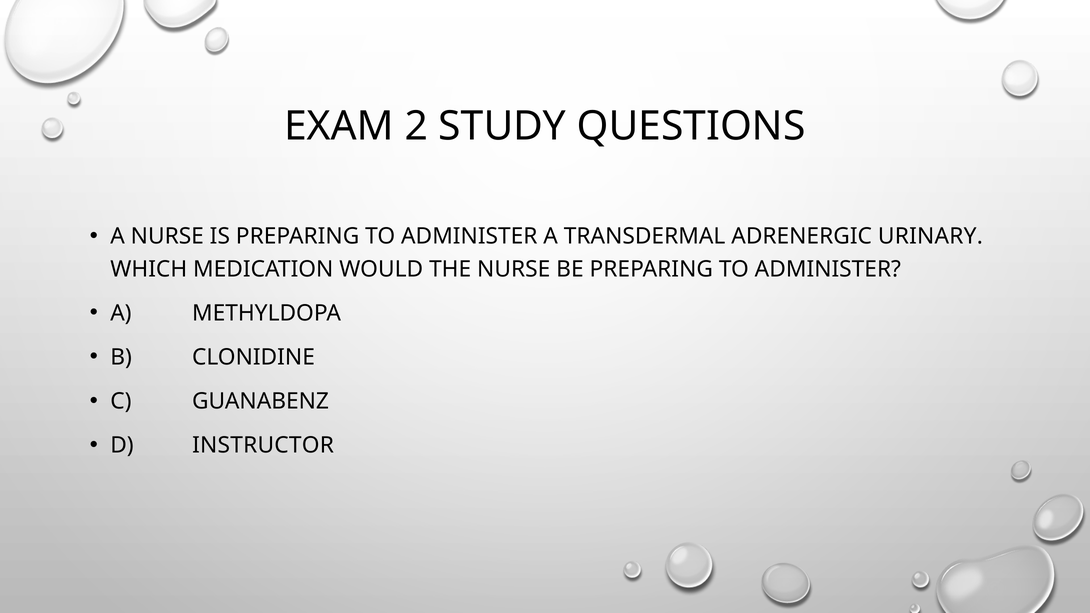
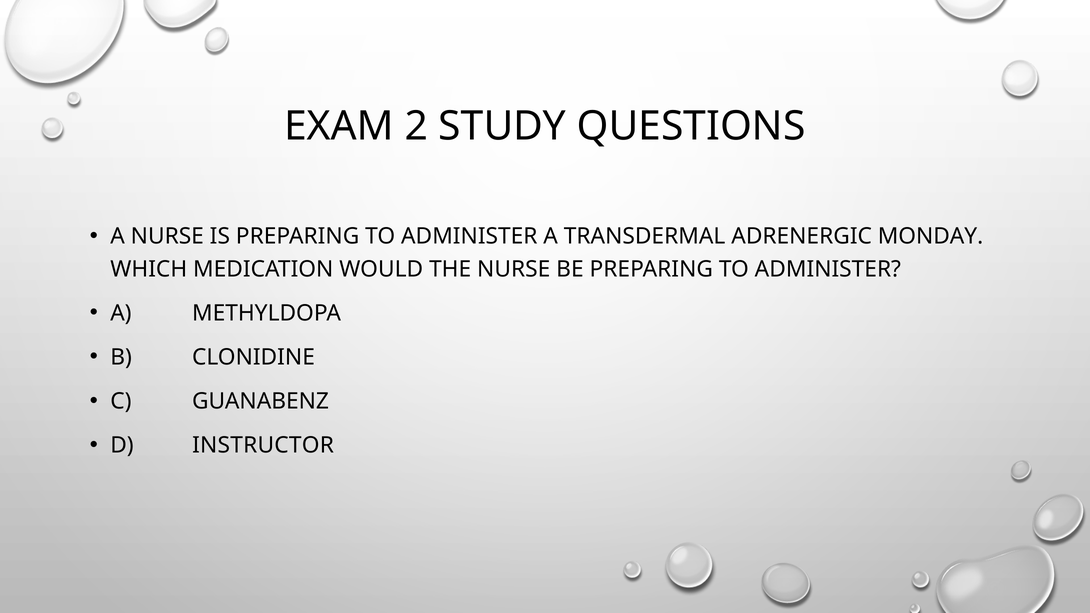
URINARY: URINARY -> MONDAY (931, 236)
